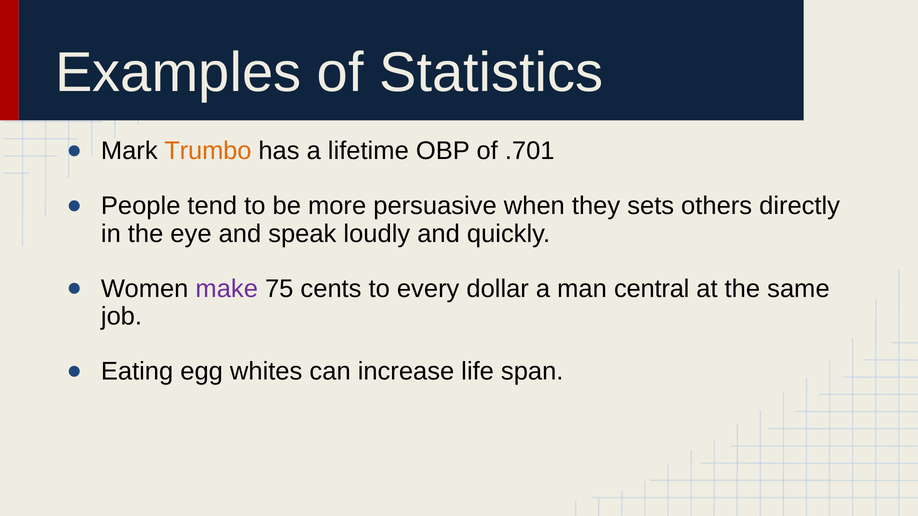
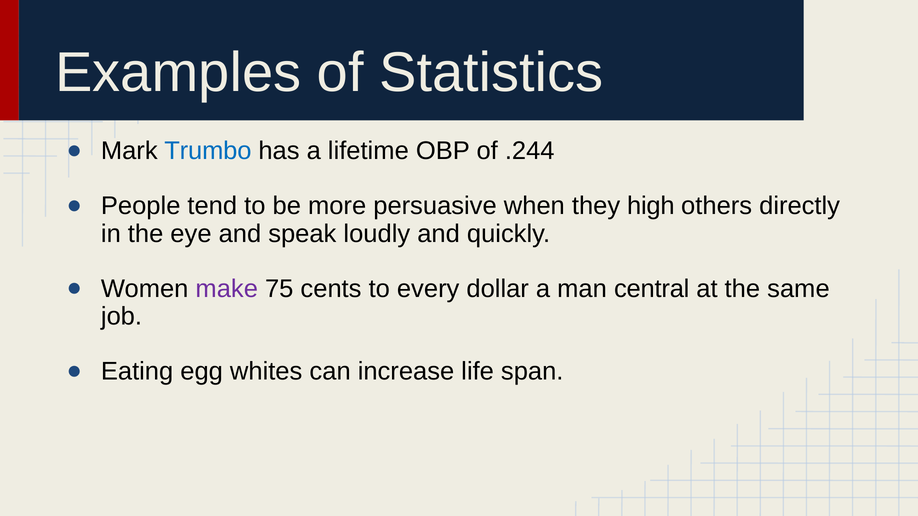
Trumbo colour: orange -> blue (208, 151)
.701: .701 -> .244 (530, 151)
sets: sets -> high (651, 206)
